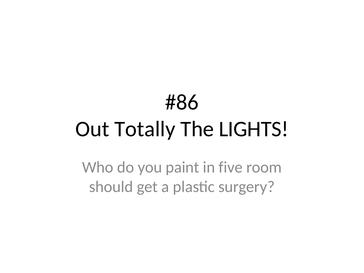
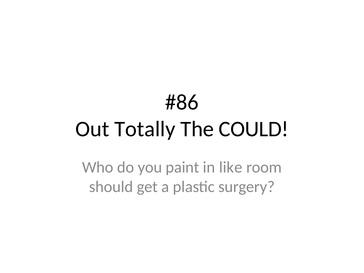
LIGHTS: LIGHTS -> COULD (254, 129)
five: five -> like (231, 167)
